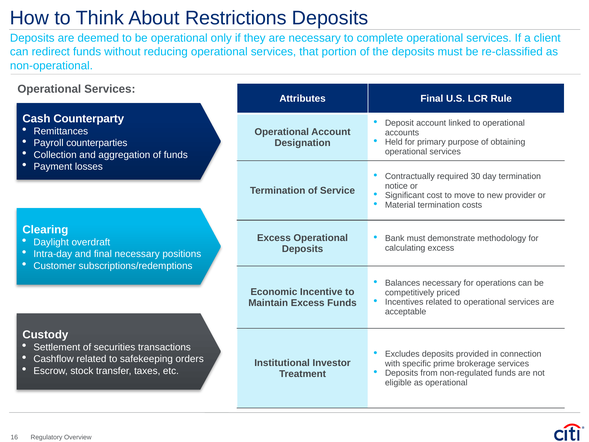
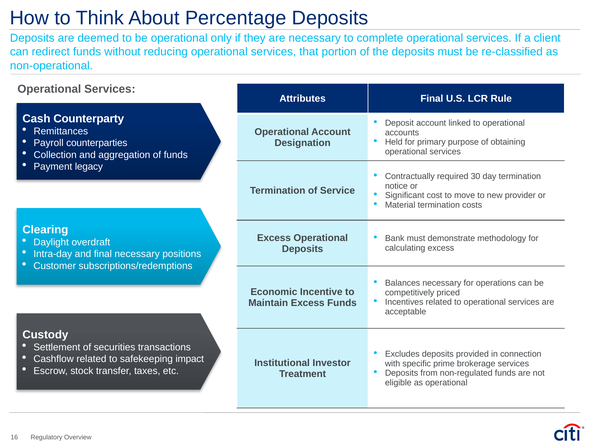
Restrictions: Restrictions -> Percentage (236, 18)
losses: losses -> legacy (89, 167)
orders: orders -> impact (190, 359)
